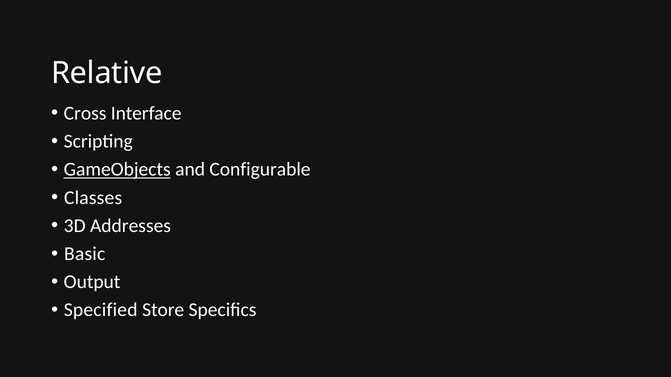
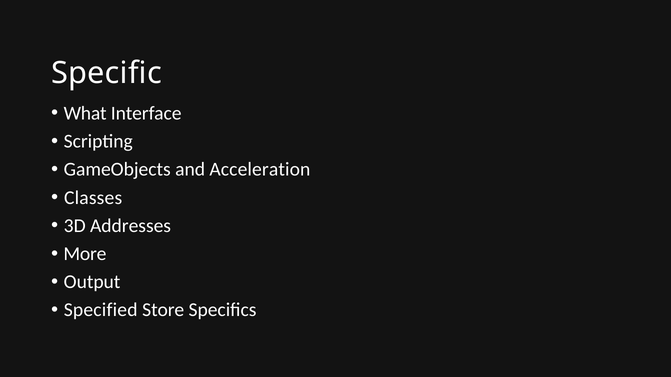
Relative: Relative -> Specific (107, 73)
Cross: Cross -> What (85, 113)
GameObjects underline: present -> none (117, 170)
Configurable: Configurable -> Acceleration (260, 170)
Basic: Basic -> More (85, 254)
